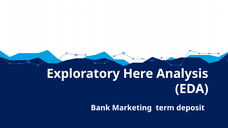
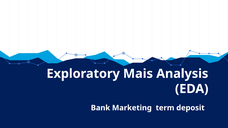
Here: Here -> Mais (138, 74)
